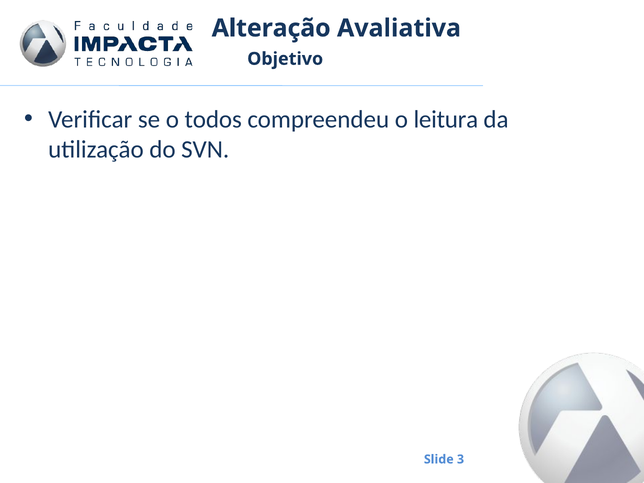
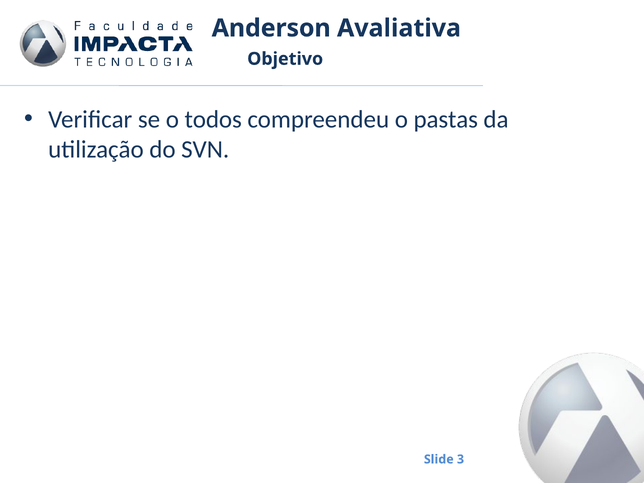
Alteração: Alteração -> Anderson (271, 28)
leitura: leitura -> pastas (446, 119)
